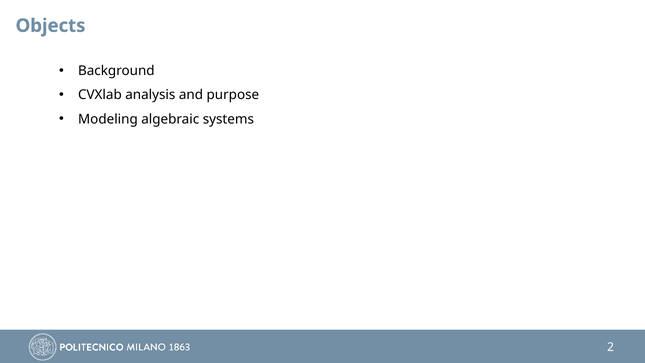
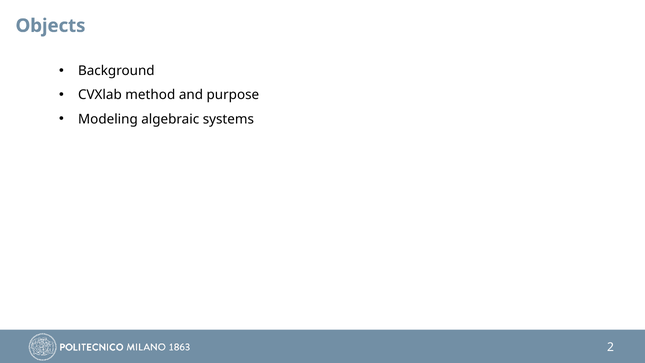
analysis: analysis -> method (150, 95)
